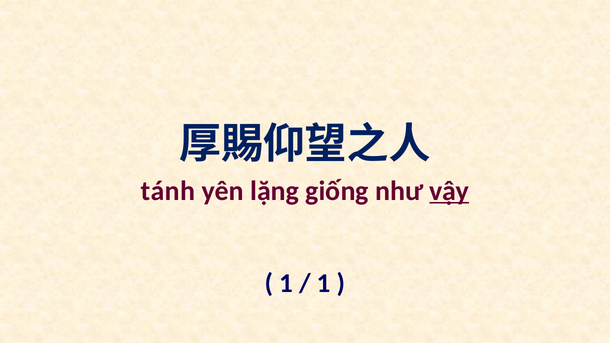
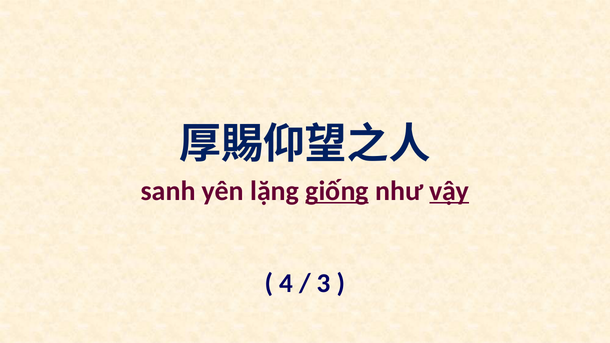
tánh: tánh -> sanh (168, 191)
giống underline: none -> present (337, 191)
1: 1 -> 4 (286, 283)
1: 1 -> 3 (324, 283)
